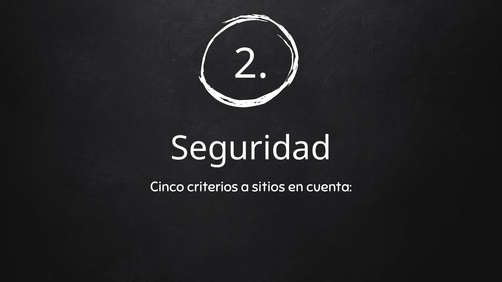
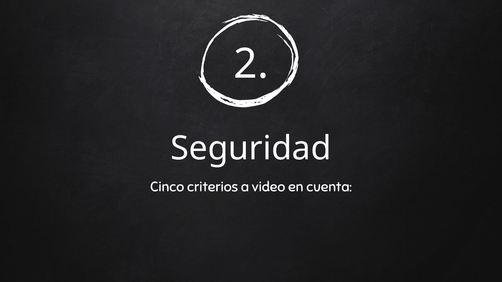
sitios: sitios -> video (269, 187)
